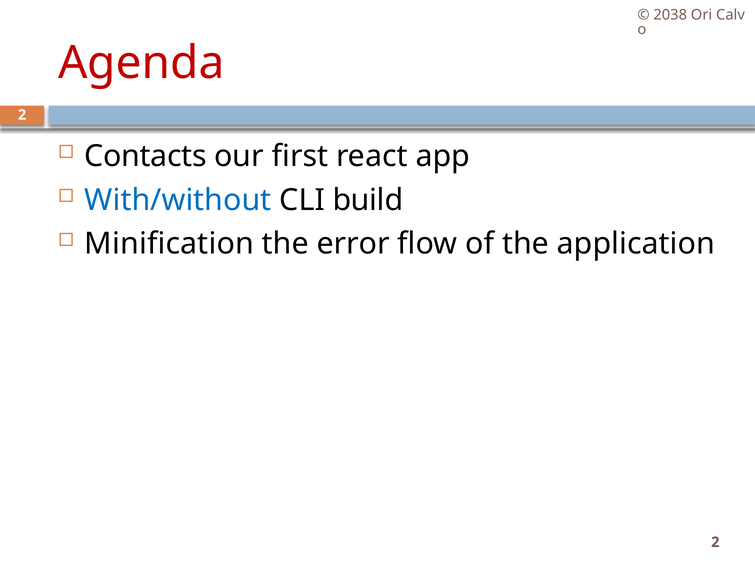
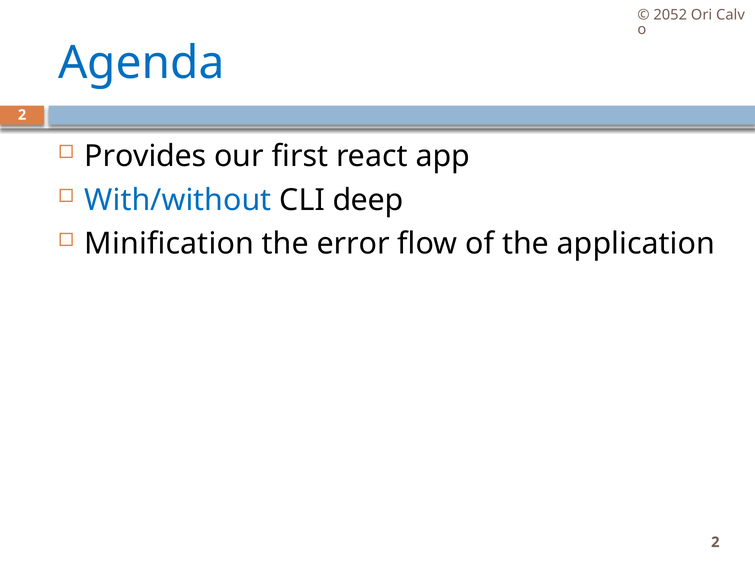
2038: 2038 -> 2052 (670, 15)
Agenda colour: red -> blue (141, 63)
Contacts: Contacts -> Provides (145, 156)
build: build -> deep (368, 200)
